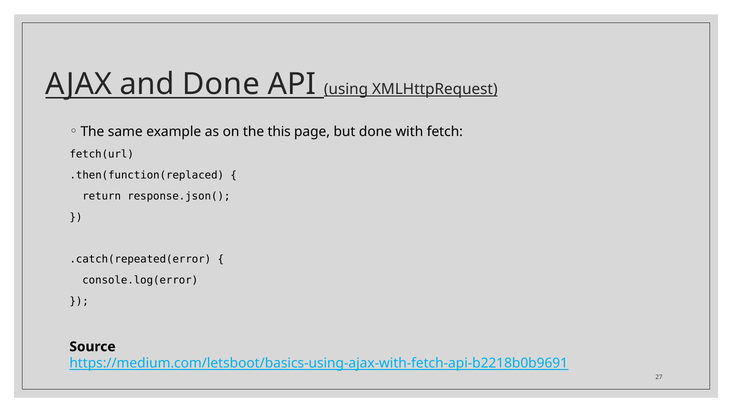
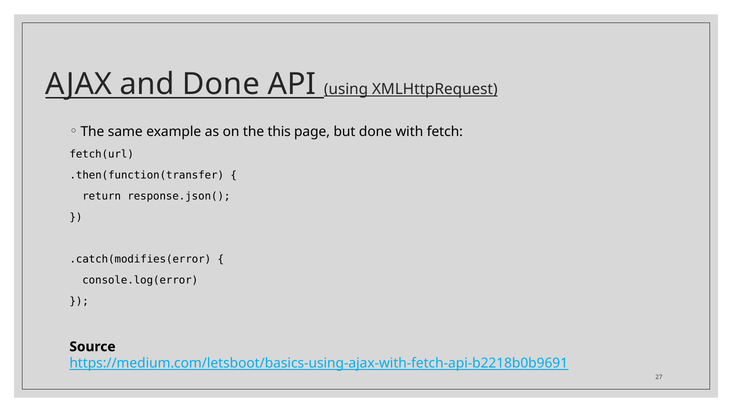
.then(function(replaced: .then(function(replaced -> .then(function(transfer (147, 175)
.catch(repeated(error: .catch(repeated(error -> .catch(modifies(error (140, 259)
